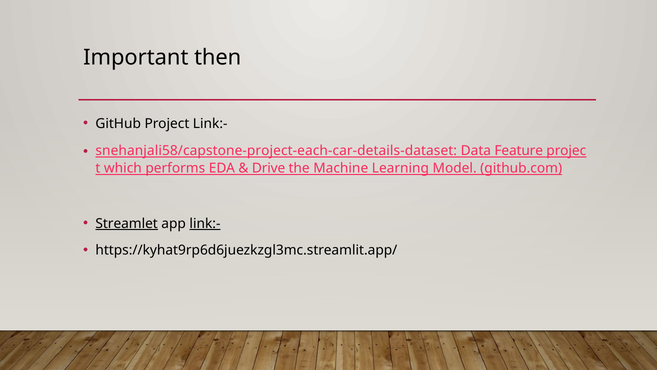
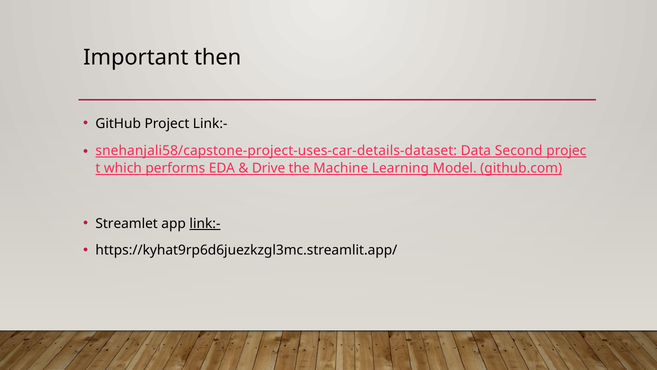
snehanjali58/capstone-project-each-car-details-dataset: snehanjali58/capstone-project-each-car-details-dataset -> snehanjali58/capstone-project-uses-car-details-dataset (276, 151)
Feature: Feature -> Second (519, 151)
Streamlet underline: present -> none (127, 223)
